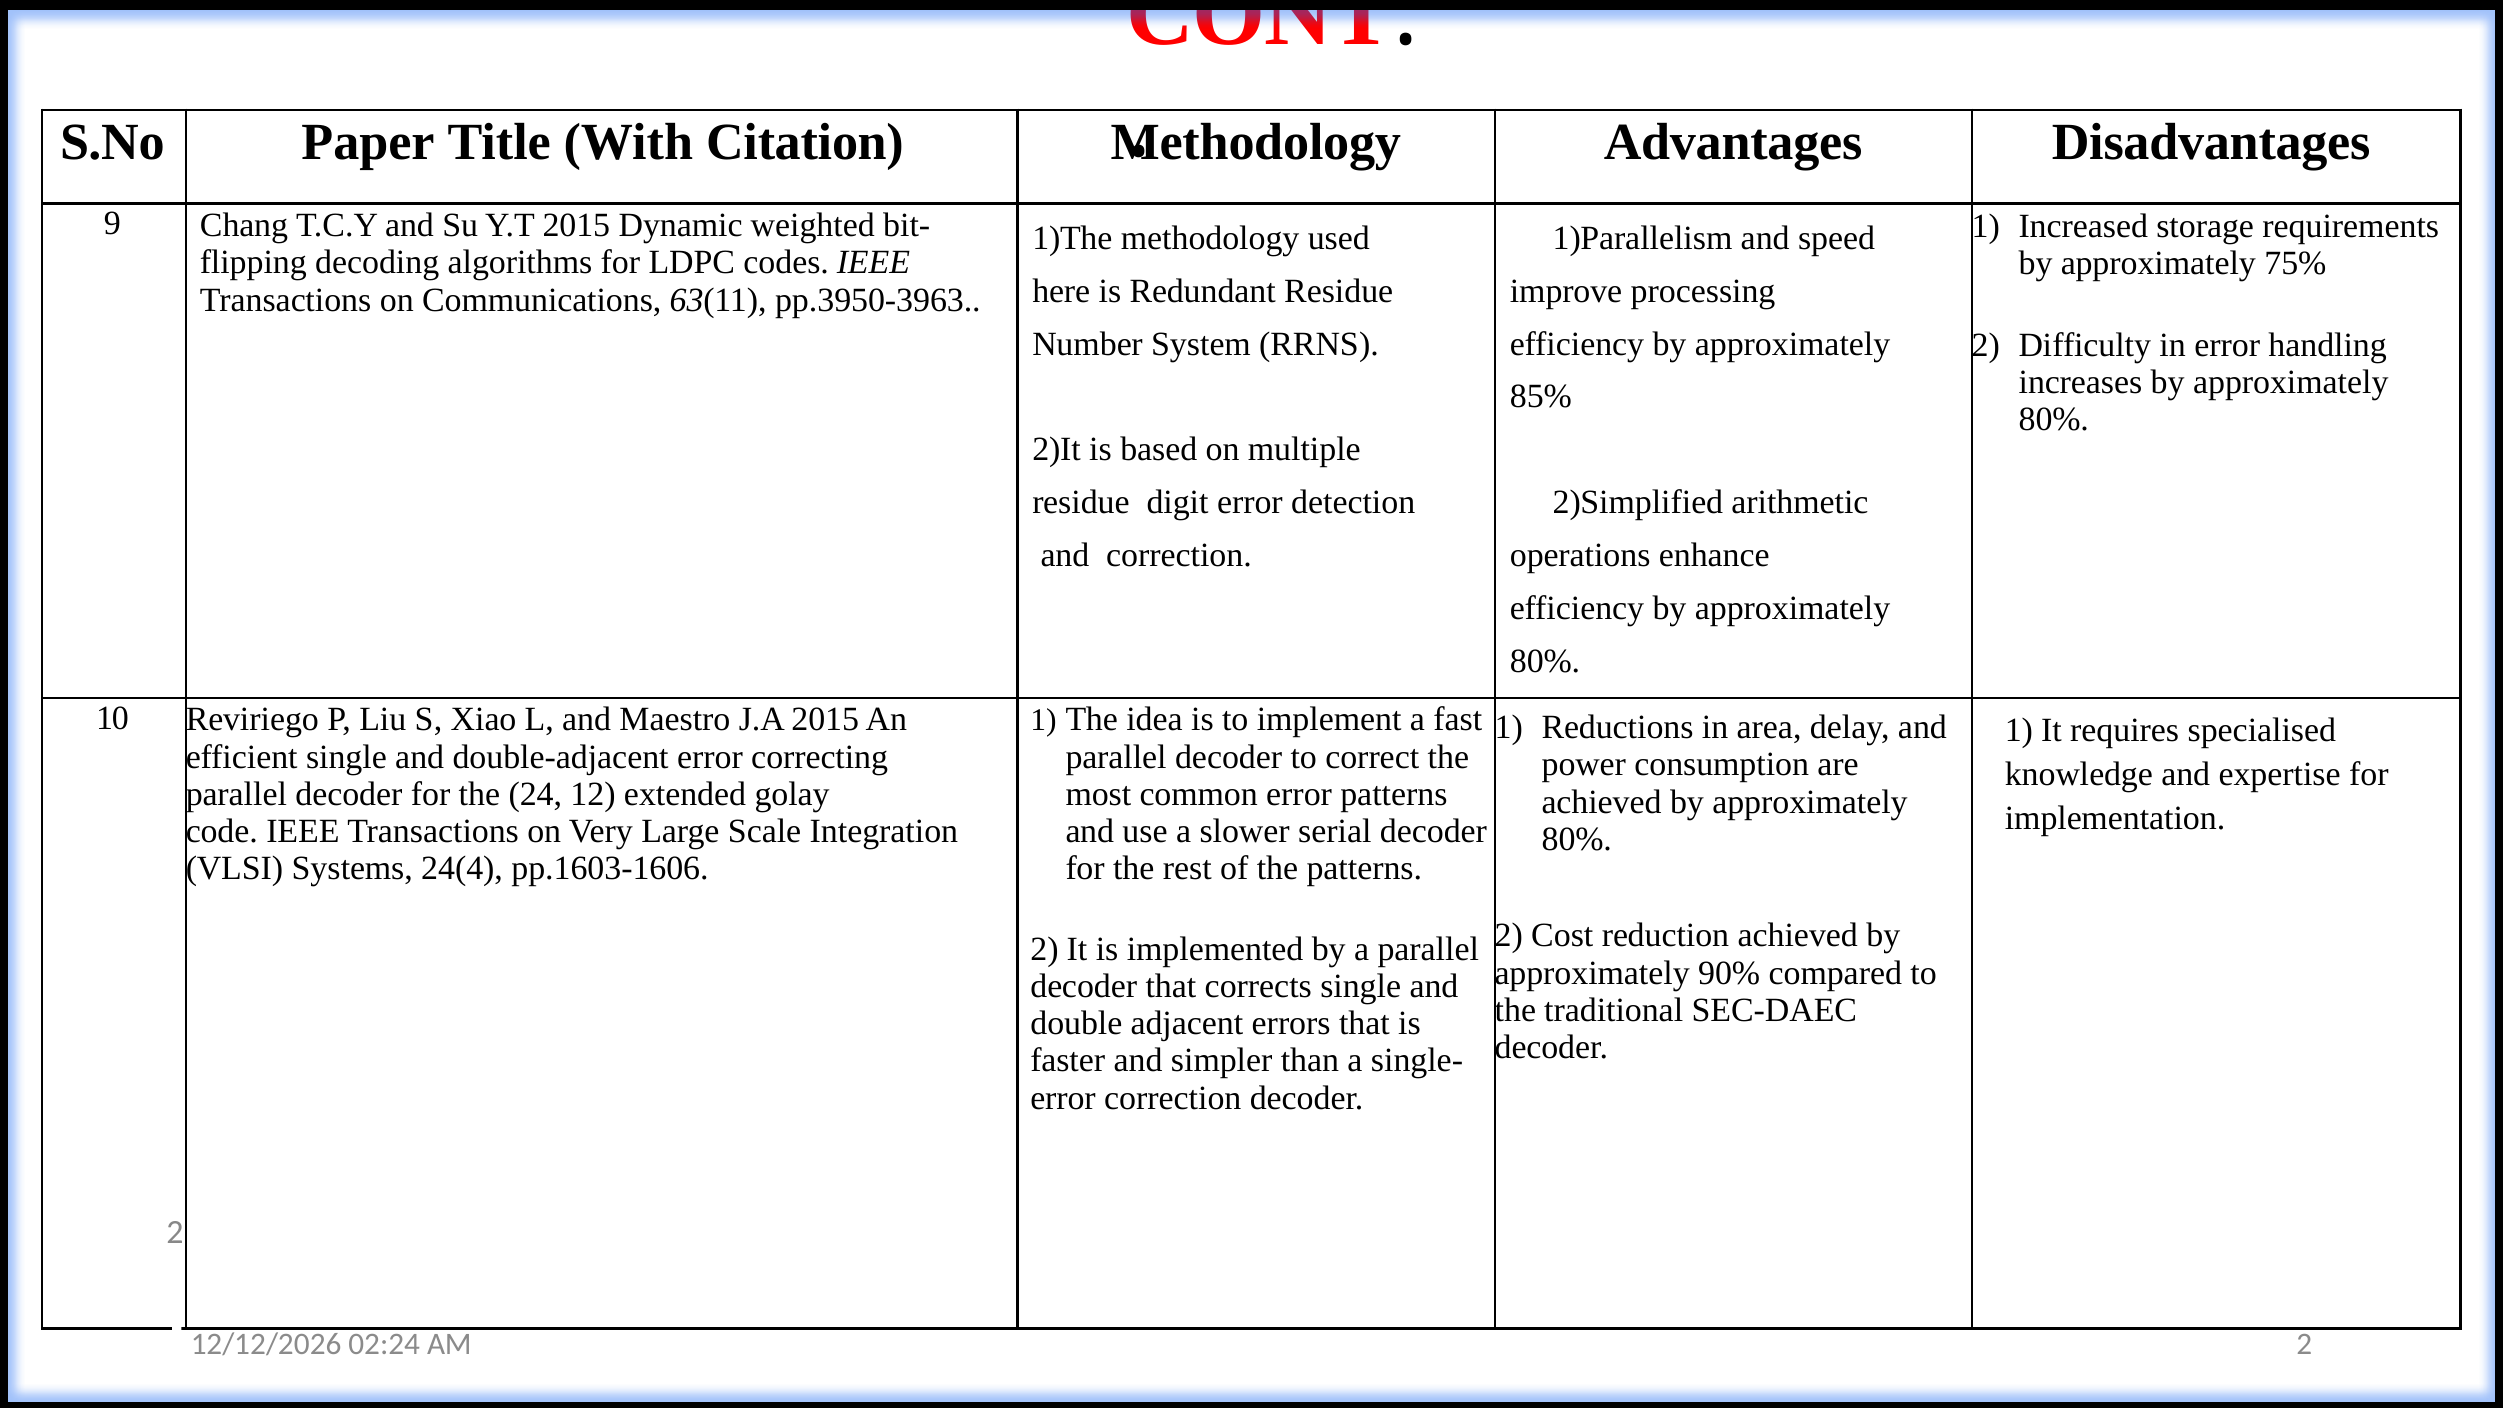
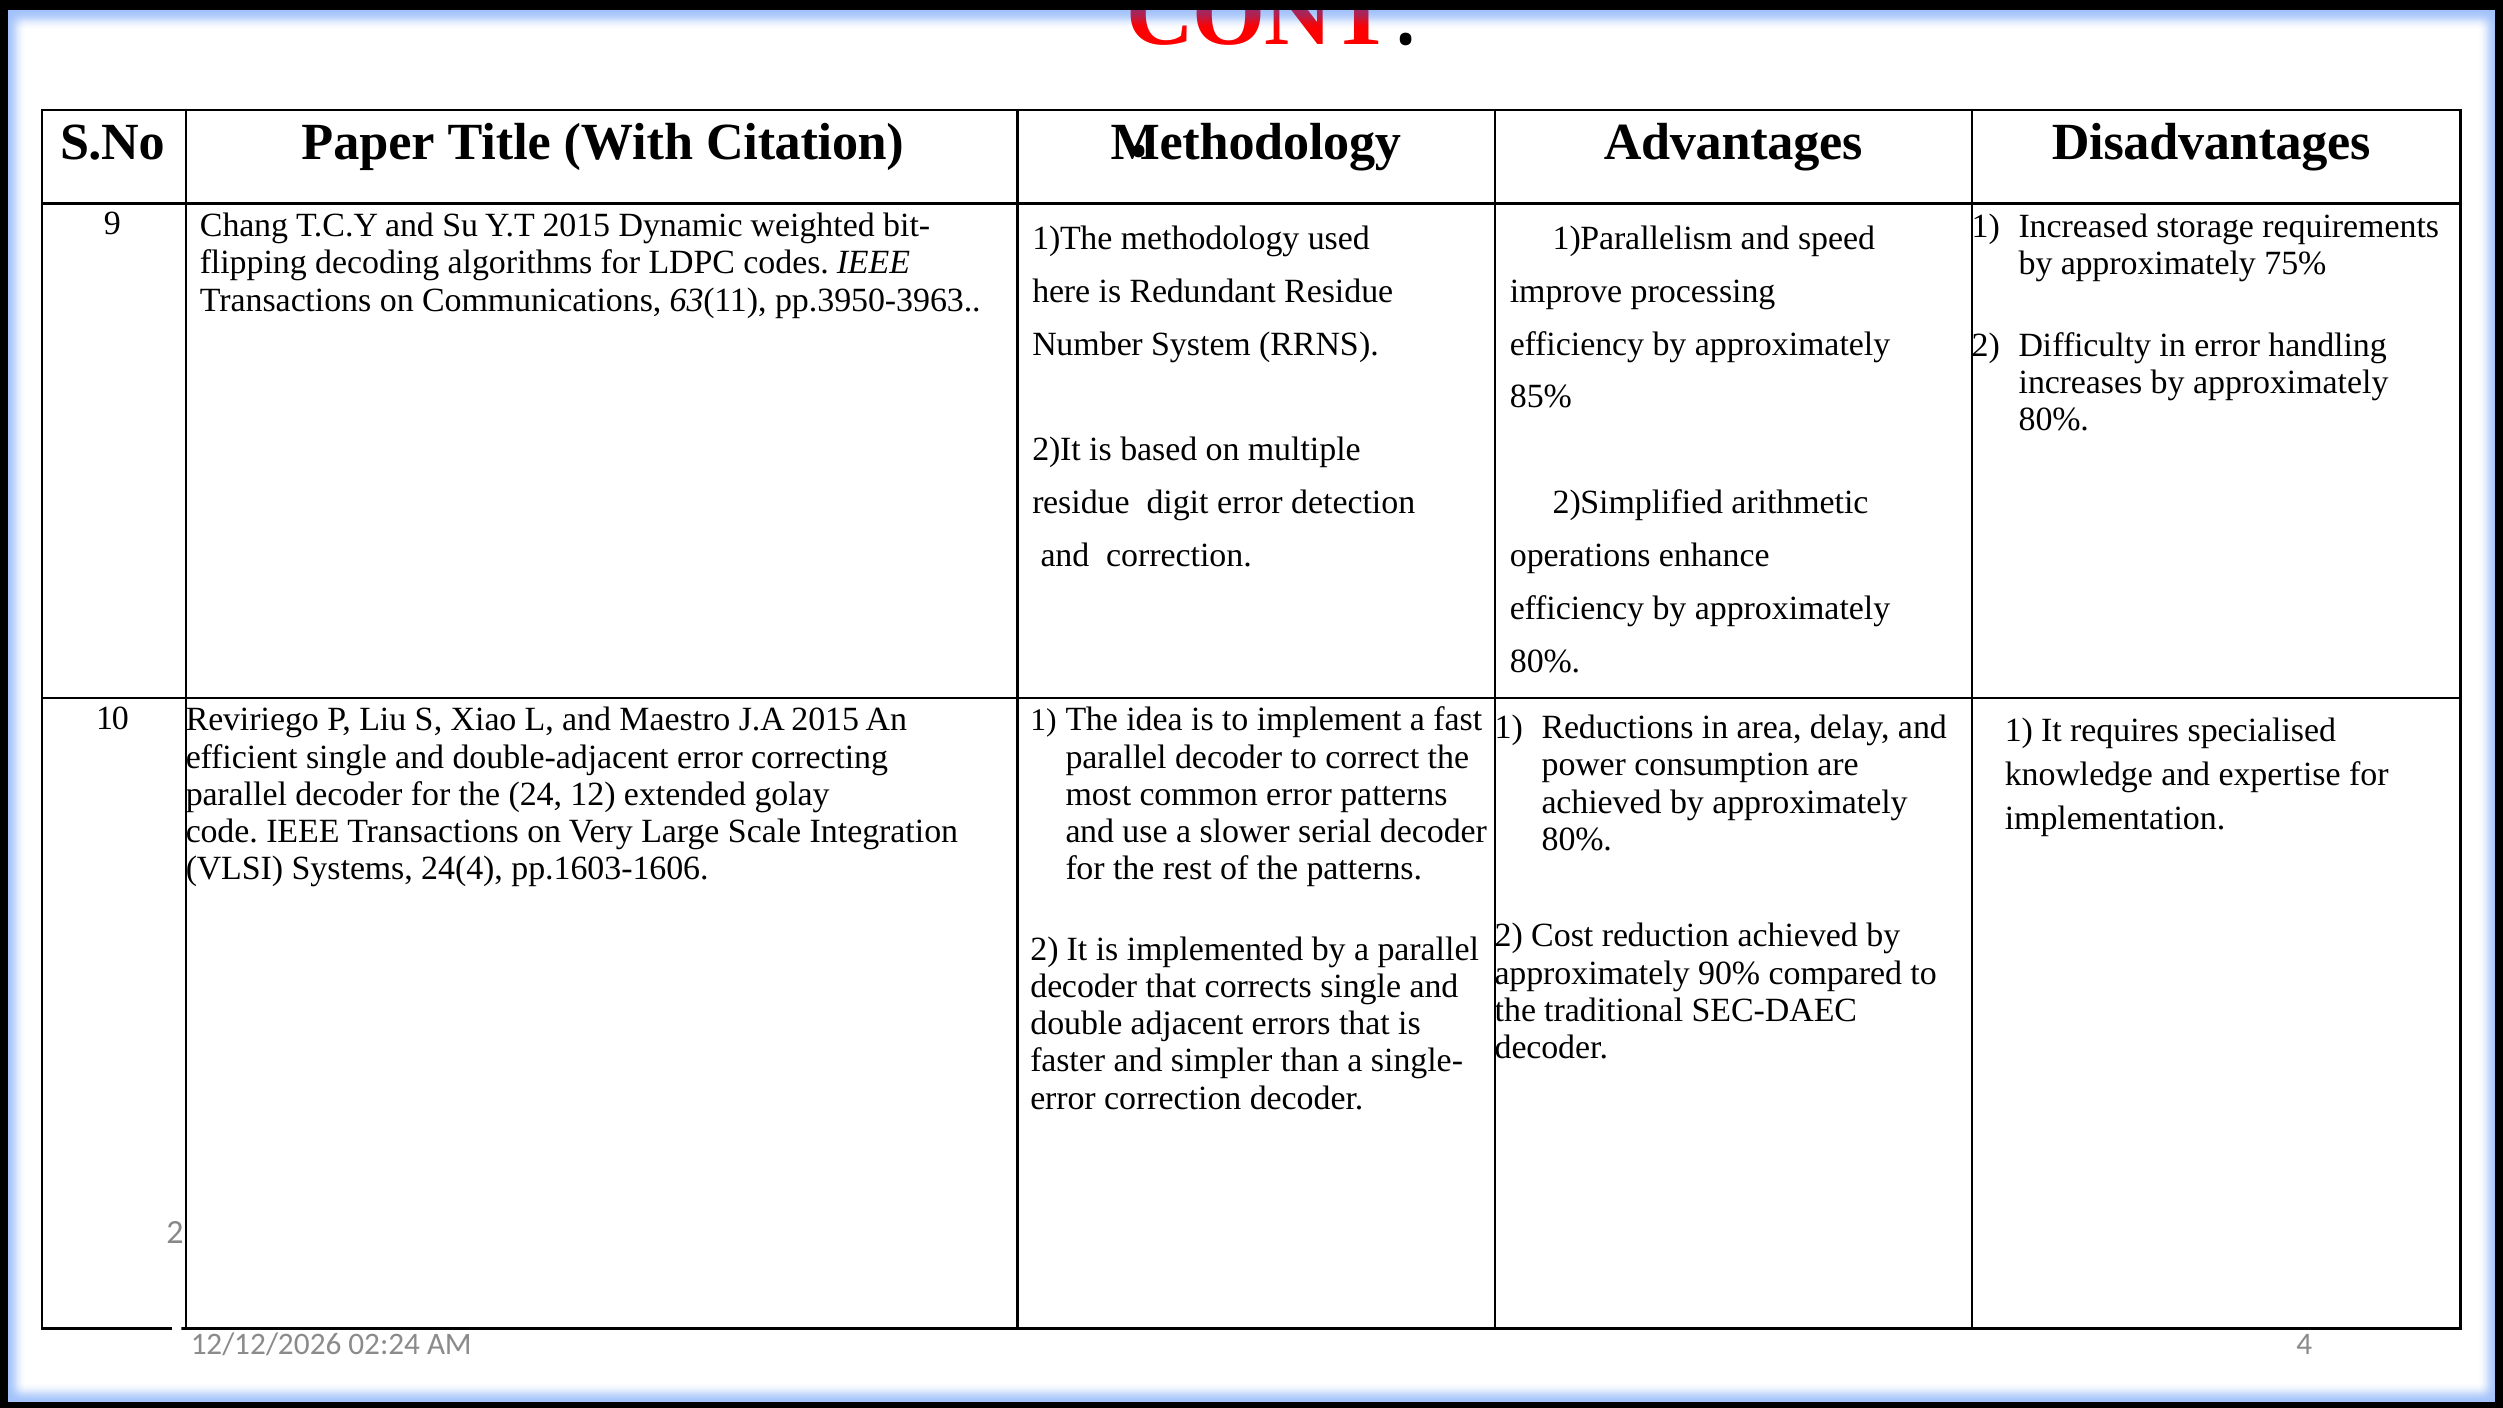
AM 2: 2 -> 4 (2304, 1344)
